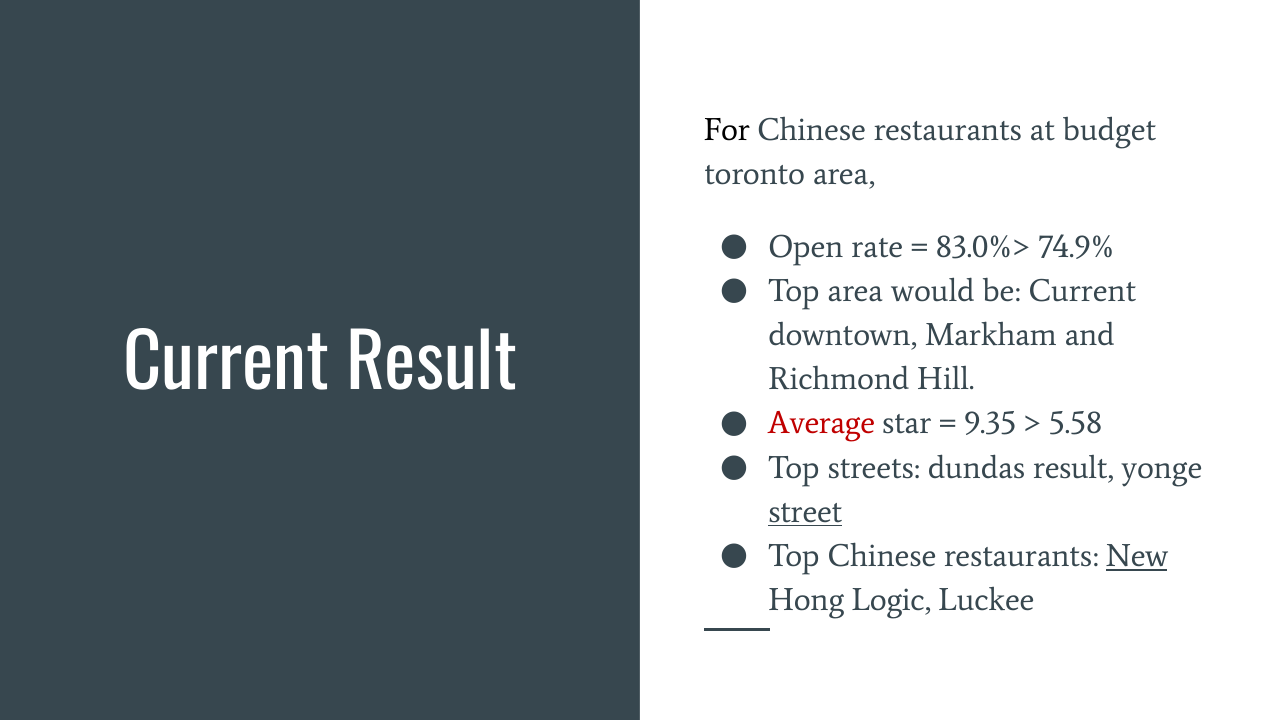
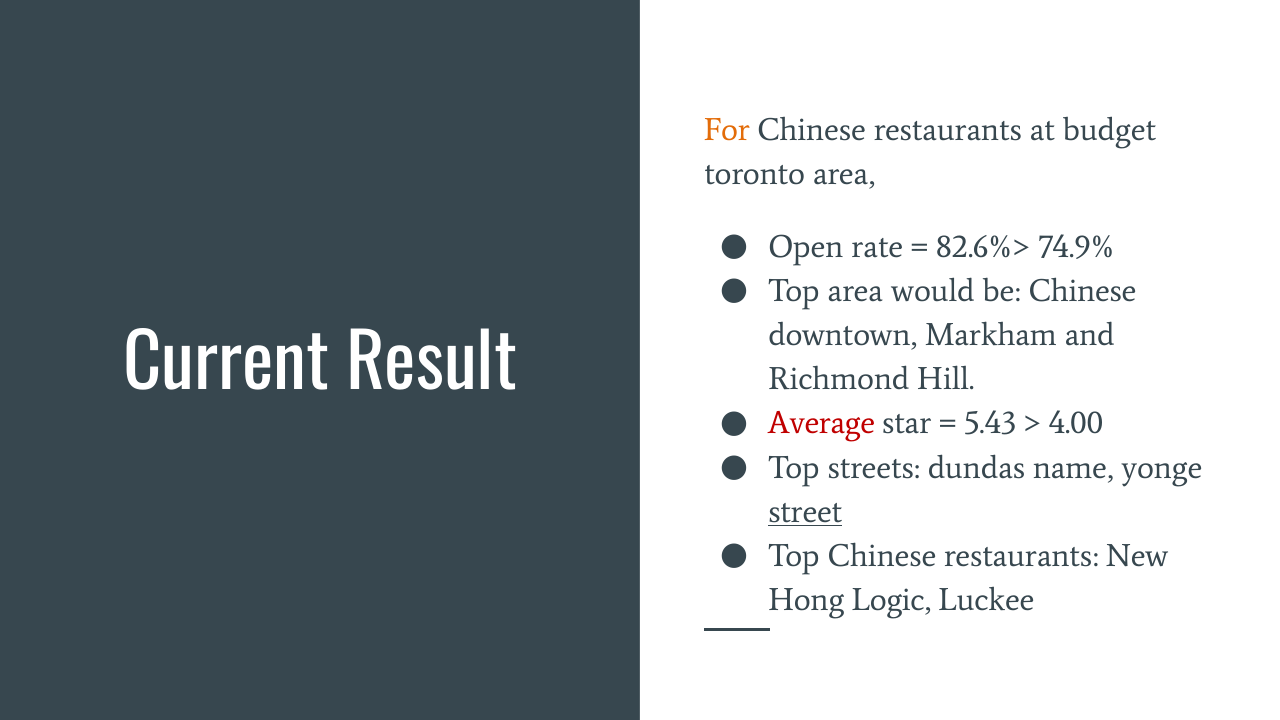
For colour: black -> orange (727, 130)
83.0%>: 83.0%> -> 82.6%> (983, 247)
be Current: Current -> Chinese (1083, 291)
9.35: 9.35 -> 5.43 (990, 423)
5.58: 5.58 -> 4.00 (1076, 423)
dundas result: result -> name (1073, 468)
New underline: present -> none (1137, 556)
